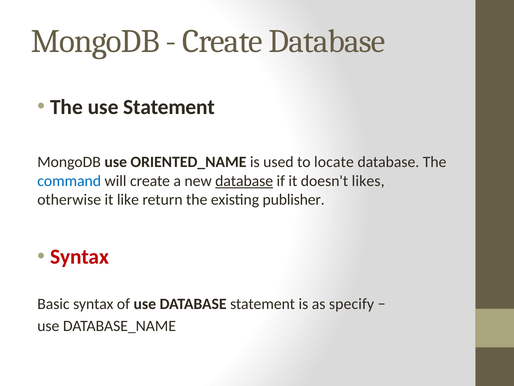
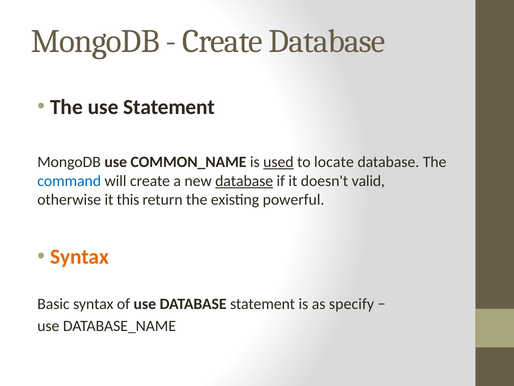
ORIENTED_NAME: ORIENTED_NAME -> COMMON_NAME (188, 162)
used underline: none -> present (278, 162)
likes: likes -> valid (368, 181)
like: like -> this (128, 200)
publisher: publisher -> powerful (294, 200)
Syntax colour: red -> orange (79, 256)
